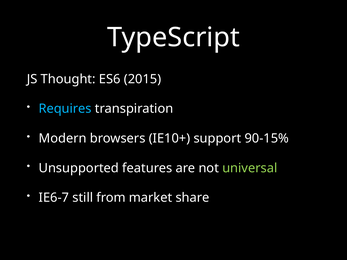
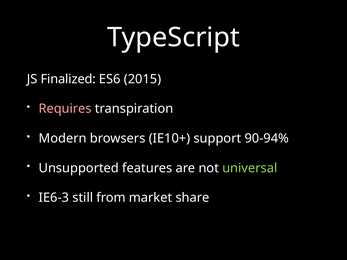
Thought: Thought -> Finalized (68, 79)
Requires colour: light blue -> pink (65, 109)
90-15%: 90-15% -> 90-94% (267, 139)
IE6-7: IE6-7 -> IE6-3 (54, 198)
